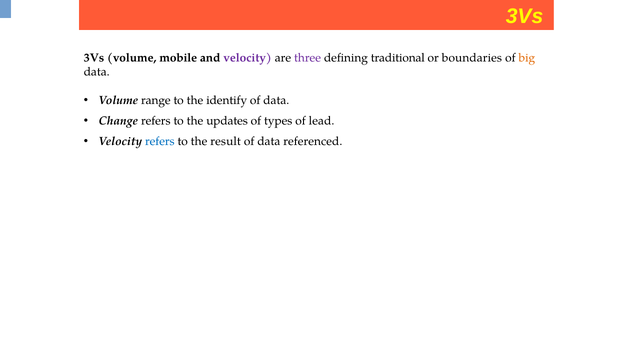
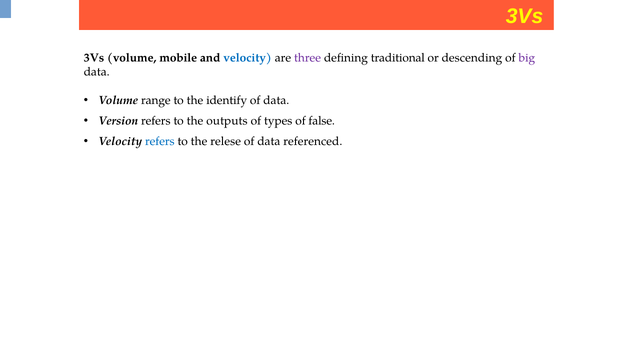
velocity colour: purple -> blue (248, 58)
boundaries: boundaries -> descending (472, 58)
big colour: orange -> purple (527, 58)
Change: Change -> Version (118, 121)
updates: updates -> outputs (227, 121)
lead: lead -> false (322, 121)
result: result -> relese (226, 142)
